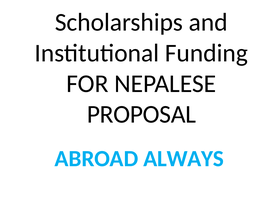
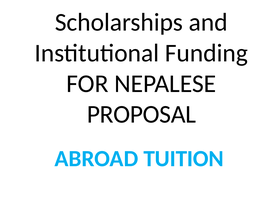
ALWAYS: ALWAYS -> TUITION (184, 158)
